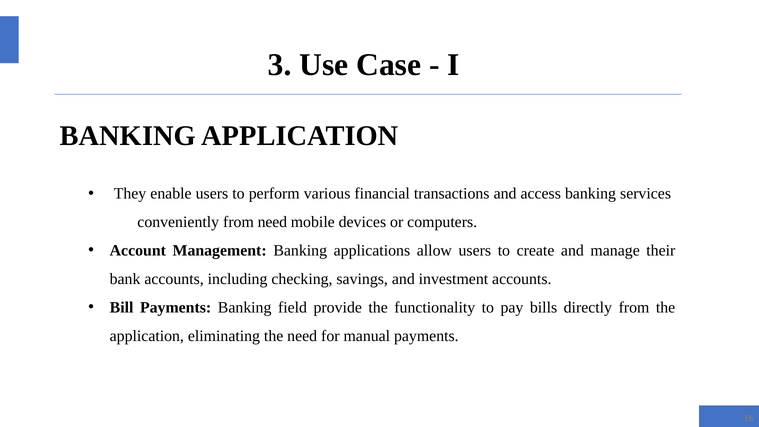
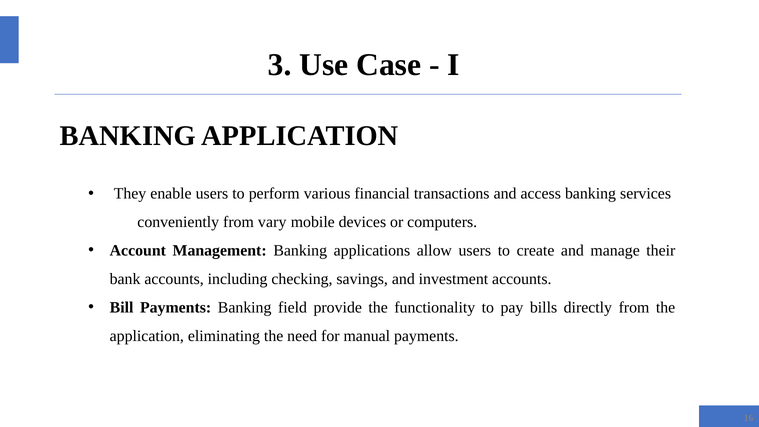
from need: need -> vary (272, 222)
